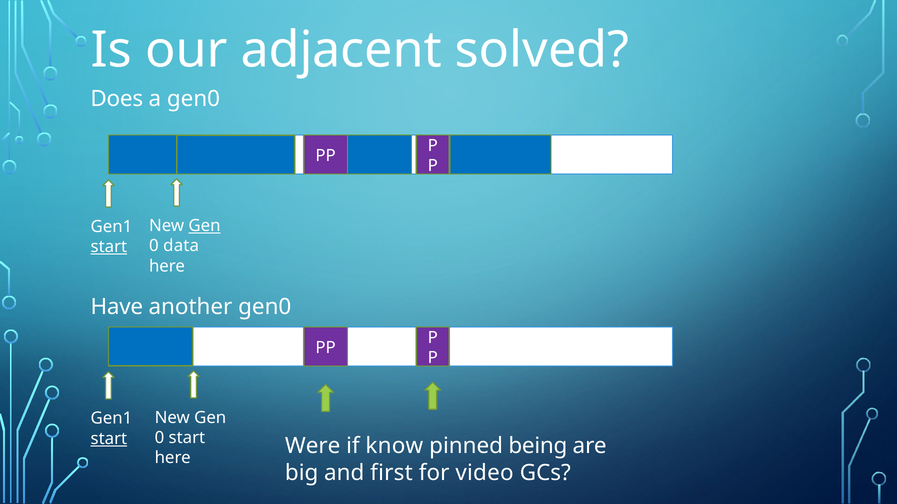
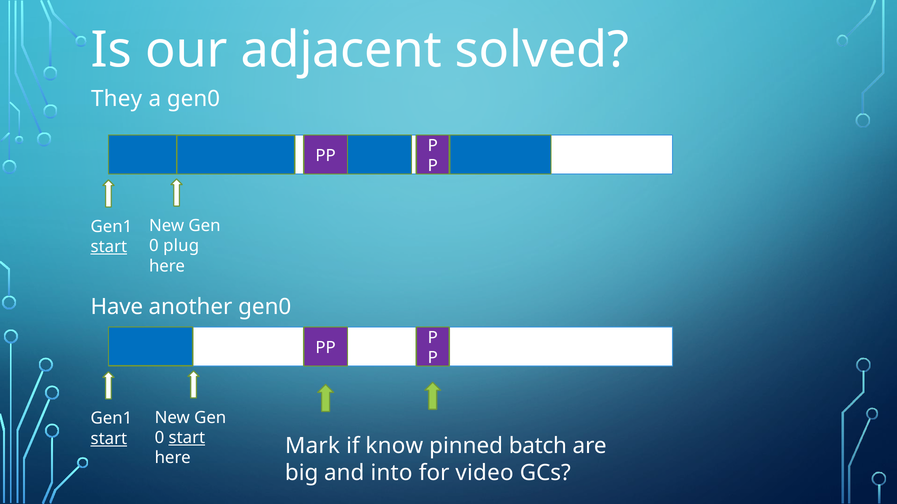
Does: Does -> They (117, 99)
Gen underline: present -> none (205, 226)
data: data -> plug (181, 246)
start underline: none -> present (187, 438)
Were: Were -> Mark (313, 446)
being: being -> batch (538, 446)
first: first -> into (392, 473)
